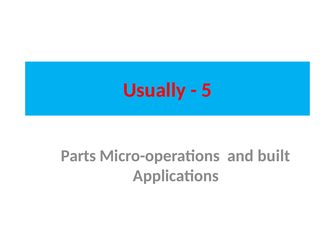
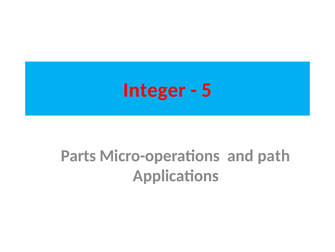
Usually: Usually -> Integer (154, 90)
built: built -> path (274, 155)
